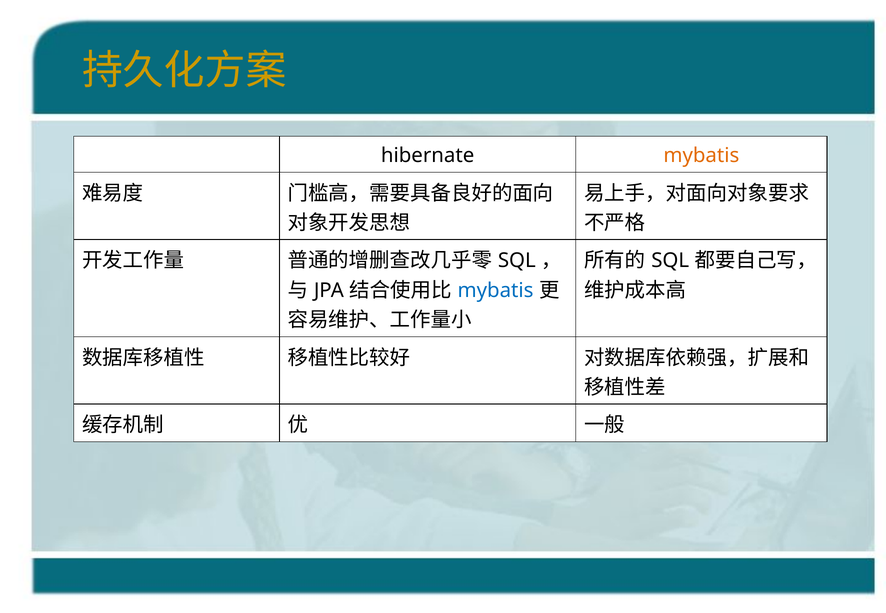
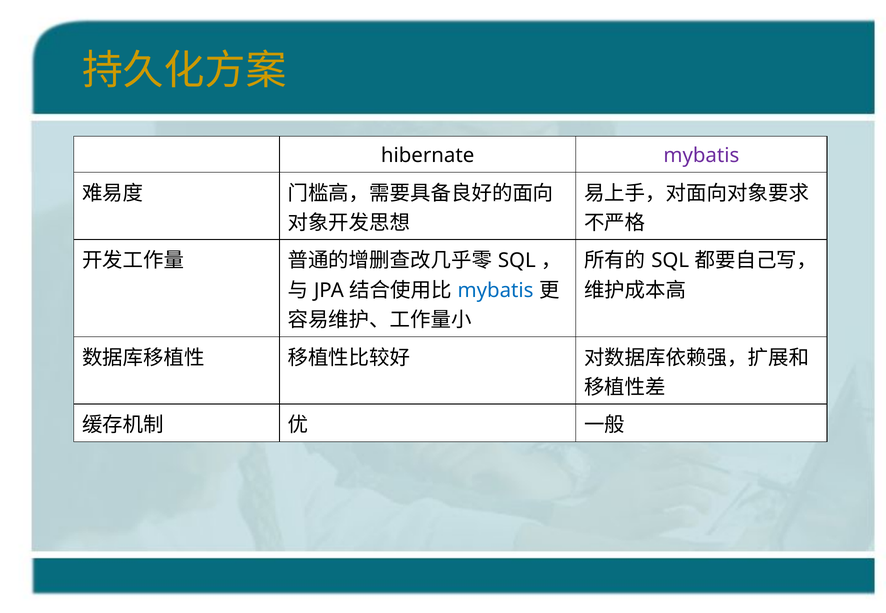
mybatis colour: orange -> purple (701, 155)
